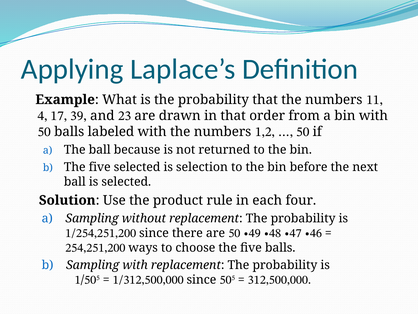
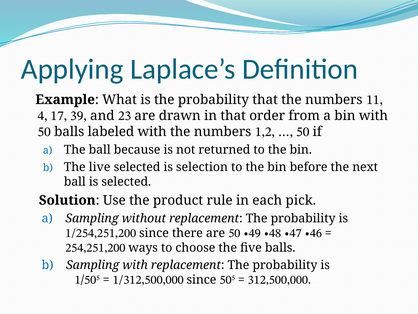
b The five: five -> live (100, 167)
four: four -> pick (301, 200)
